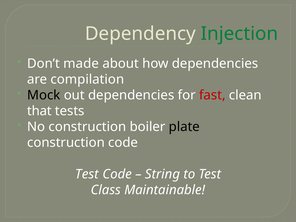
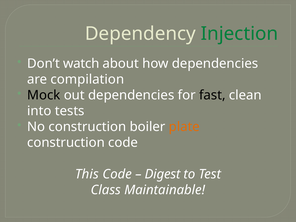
made: made -> watch (81, 64)
fast colour: red -> black (212, 95)
that: that -> into (39, 111)
plate colour: black -> orange (184, 127)
Test: Test -> This (87, 174)
String: String -> Digest (163, 174)
